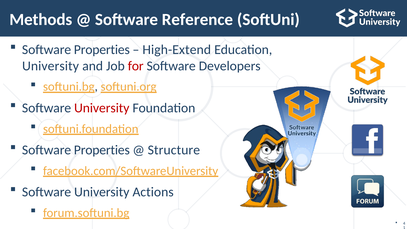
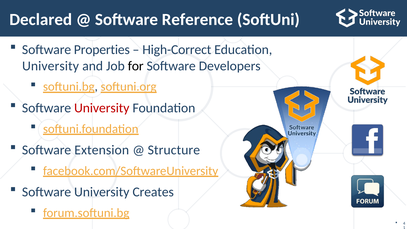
Methods: Methods -> Declared (41, 20)
High-Extend: High-Extend -> High-Correct (177, 50)
for colour: red -> black (136, 66)
Properties: Properties -> Extension (102, 150)
Actions: Actions -> Creates (153, 192)
